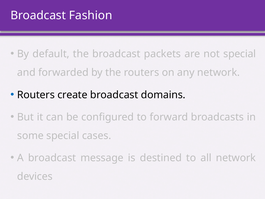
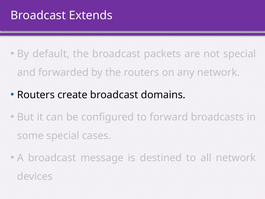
Fashion: Fashion -> Extends (91, 15)
